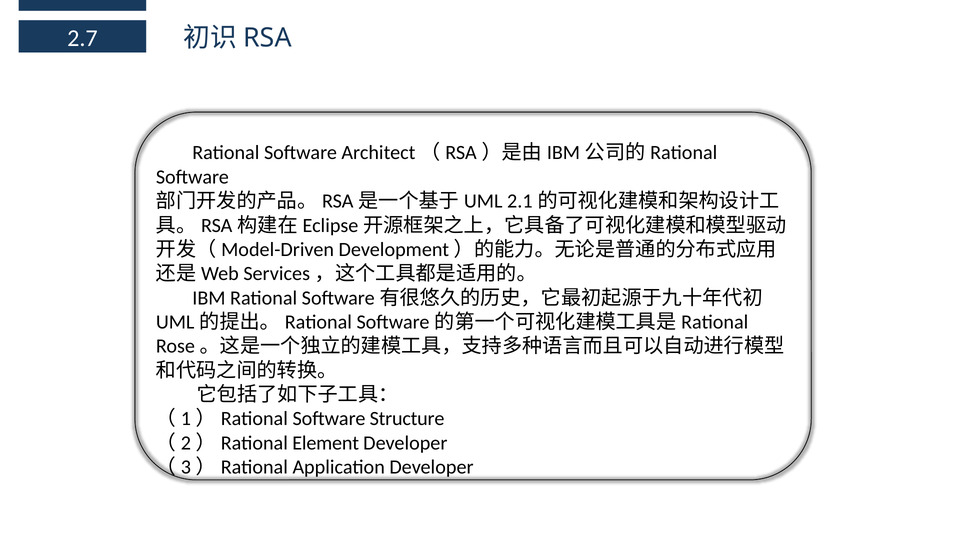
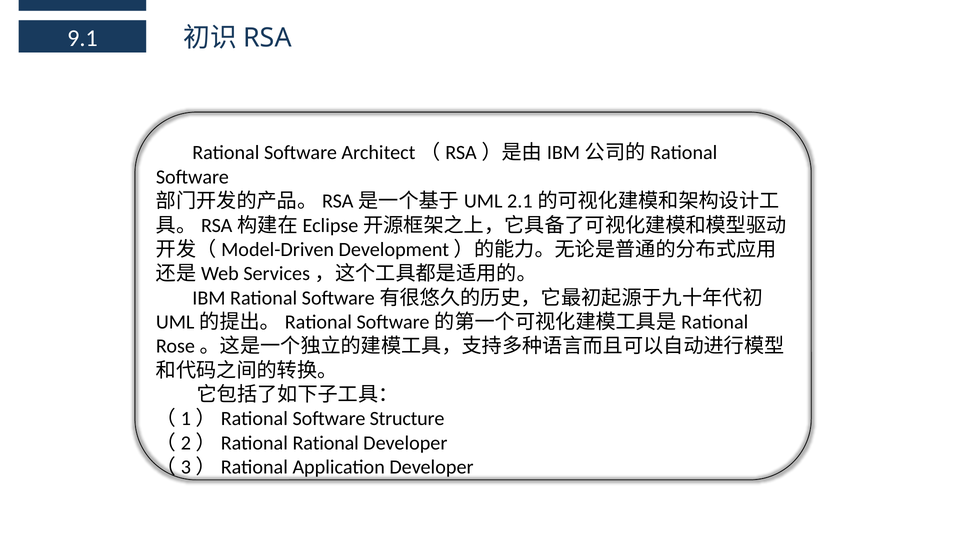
2.7: 2.7 -> 9.1 (82, 38)
（2）Rational Element: Element -> Rational (326, 443)
